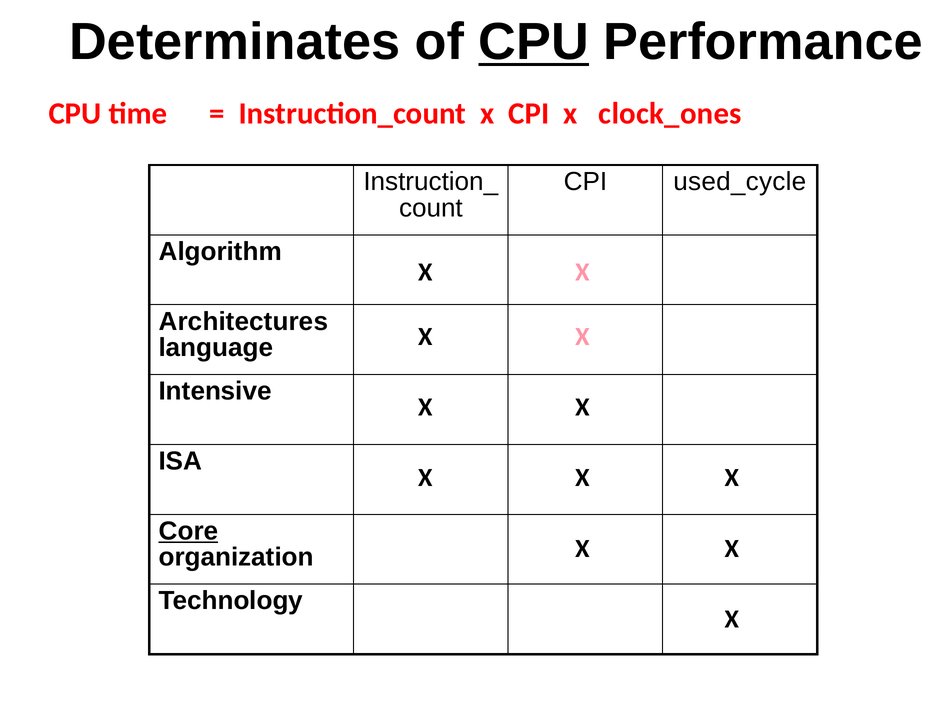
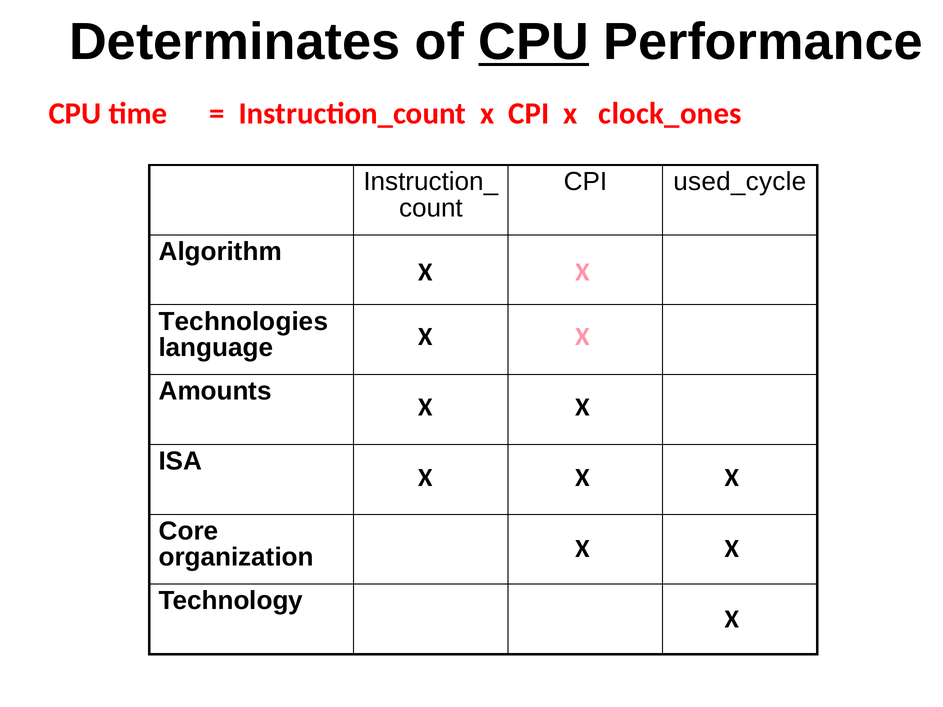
Architectures: Architectures -> Technologies (243, 321)
Intensive: Intensive -> Amounts (215, 391)
Core underline: present -> none (188, 531)
